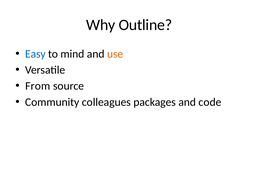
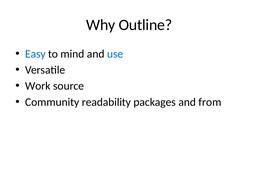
use colour: orange -> blue (115, 54)
From: From -> Work (38, 86)
colleagues: colleagues -> readability (106, 102)
code: code -> from (210, 102)
